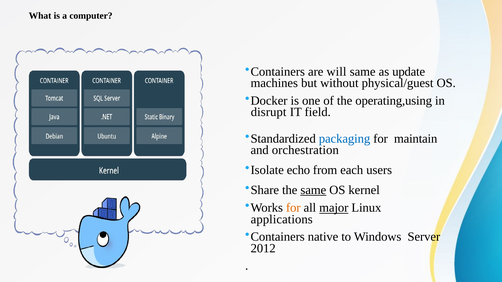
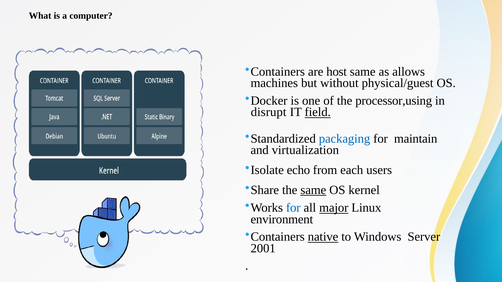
will: will -> host (337, 72)
update: update -> allows (409, 72)
operating,using: operating,using -> processor,using (394, 101)
field underline: none -> present (318, 112)
orchestration: orchestration -> virtualization (305, 150)
for colour: orange -> blue (293, 208)
applications: applications -> environment (282, 219)
native underline: none -> present (323, 237)
2012: 2012 -> 2001 (263, 249)
